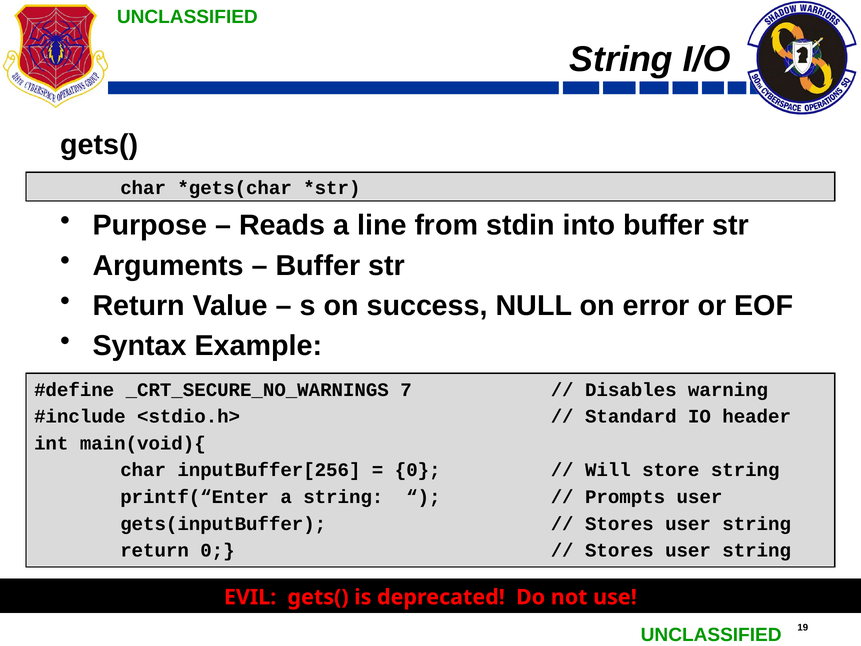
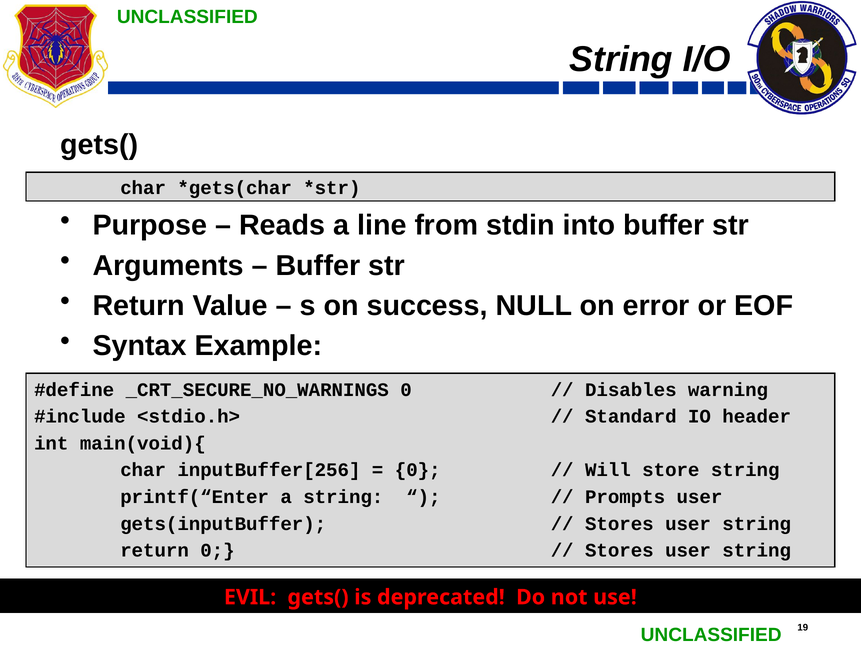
_CRT_SECURE_NO_WARNINGS 7: 7 -> 0 (406, 390)
